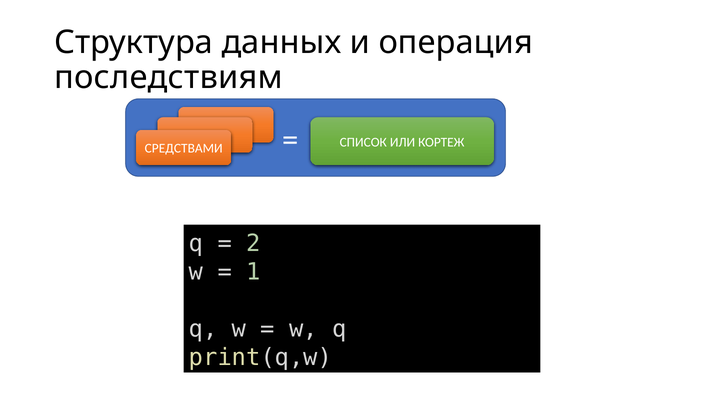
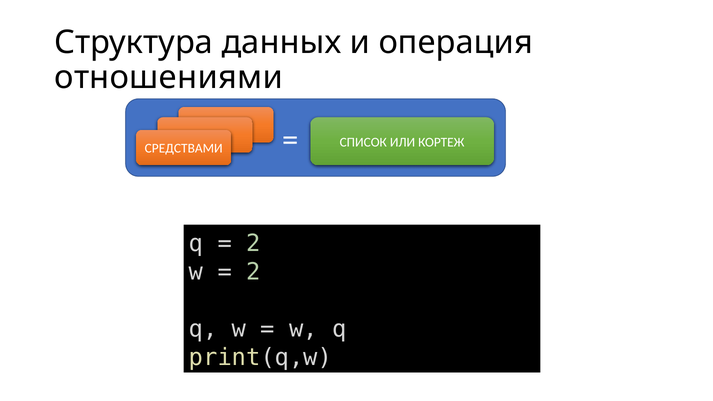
последствиям: последствиям -> отношениями (169, 78)
1: 1 -> 2 (253, 272)
